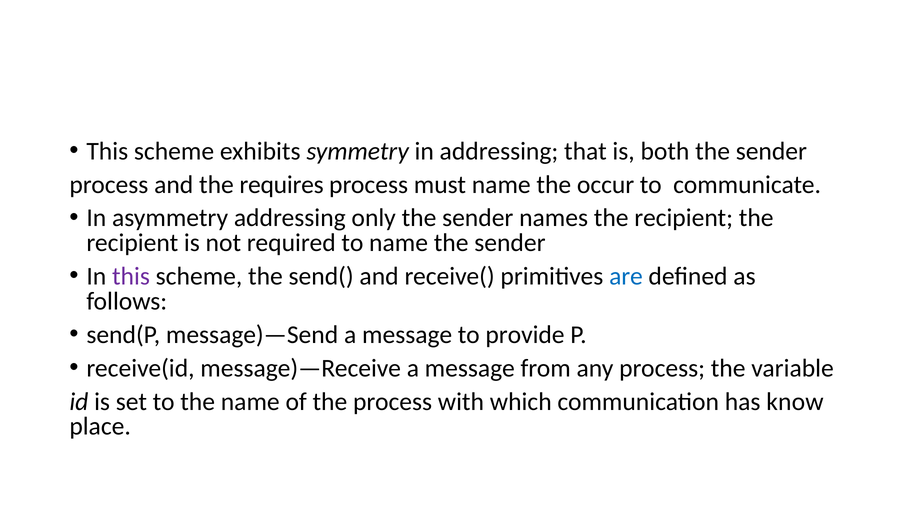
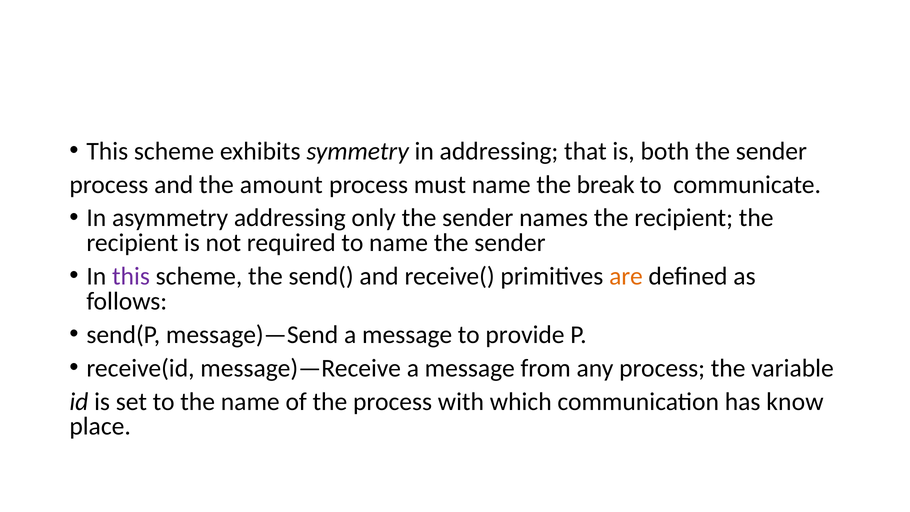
requires: requires -> amount (281, 185)
occur: occur -> break (606, 185)
are colour: blue -> orange (626, 276)
